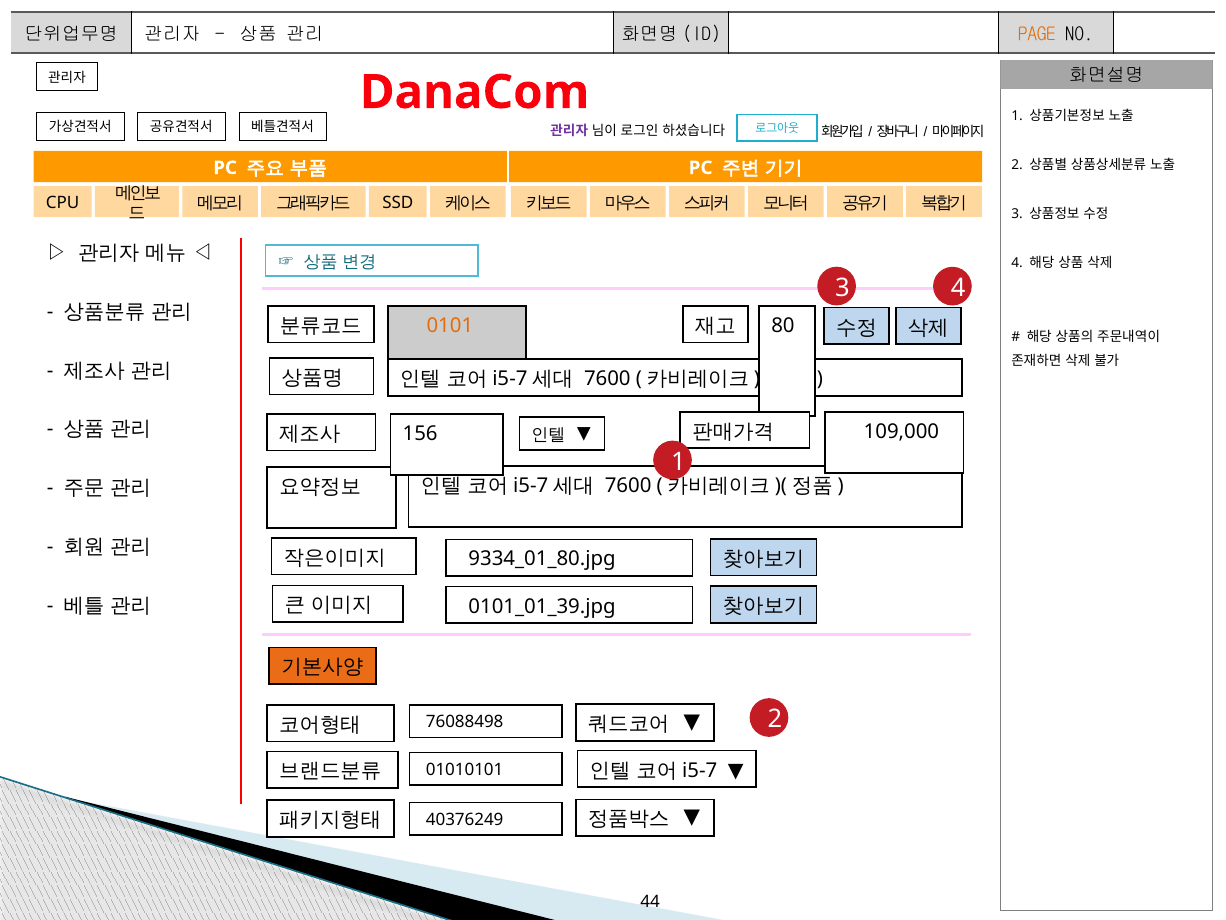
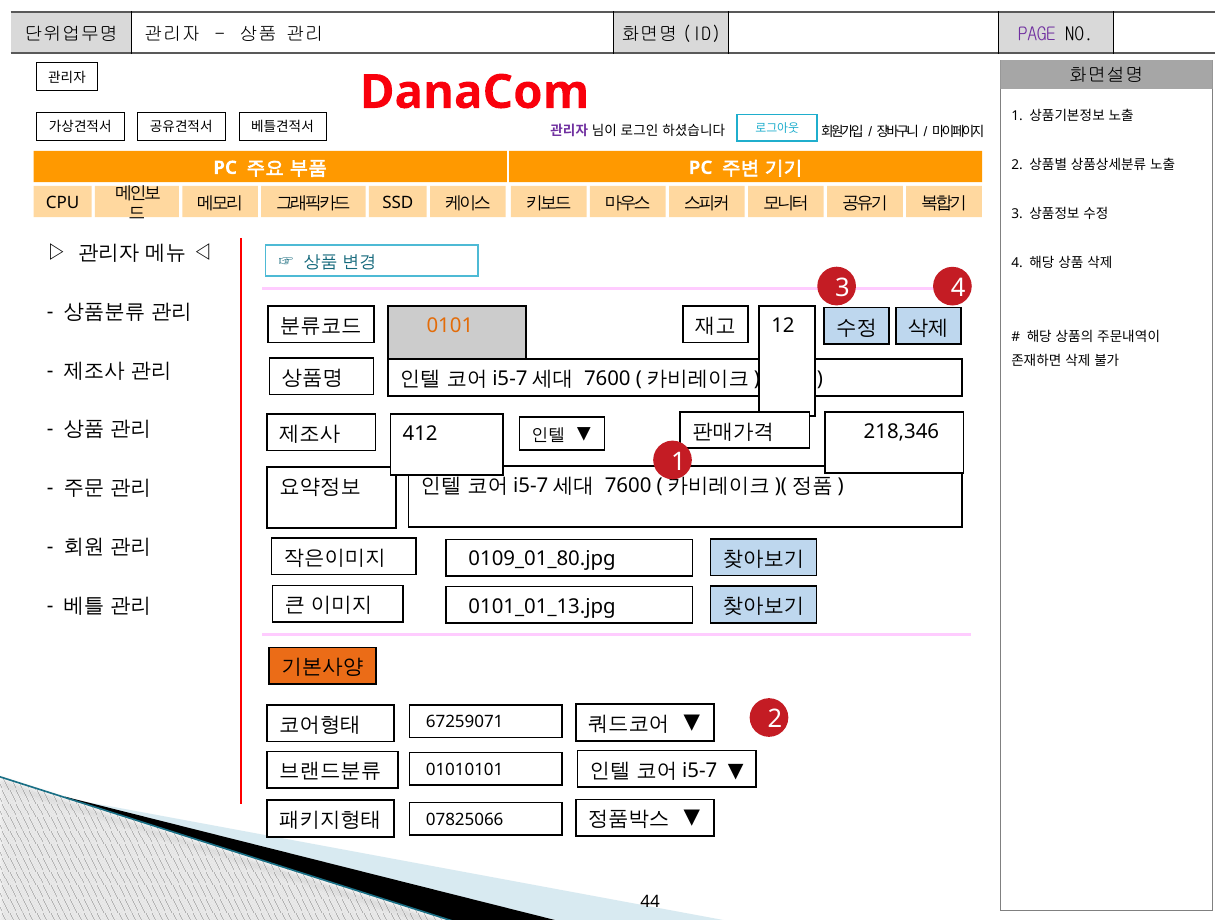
PAGE colour: orange -> purple (1037, 35)
80: 80 -> 12 (783, 326)
156: 156 -> 412 (420, 434)
109,000: 109,000 -> 218,346 (901, 431)
9334_01_80.jpg: 9334_01_80.jpg -> 0109_01_80.jpg (542, 559)
0101_01_39.jpg: 0101_01_39.jpg -> 0101_01_13.jpg (542, 606)
76088498: 76088498 -> 67259071 (465, 722)
40376249: 40376249 -> 07825066 (465, 820)
